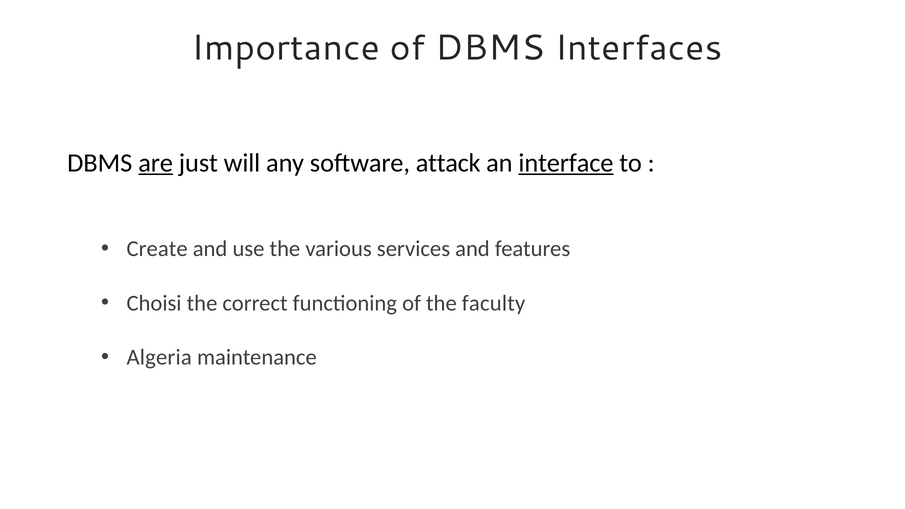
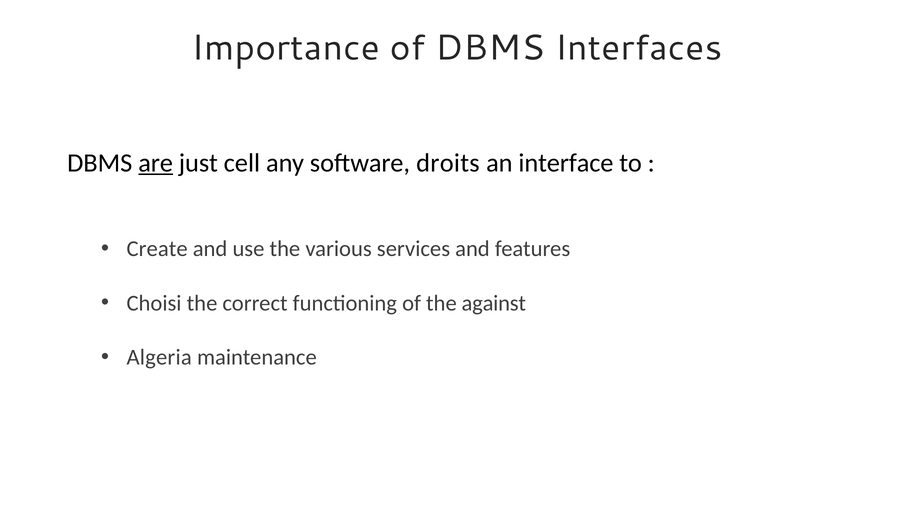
will: will -> cell (242, 163)
attack: attack -> droits (448, 163)
interface underline: present -> none (566, 163)
faculty: faculty -> against (494, 303)
